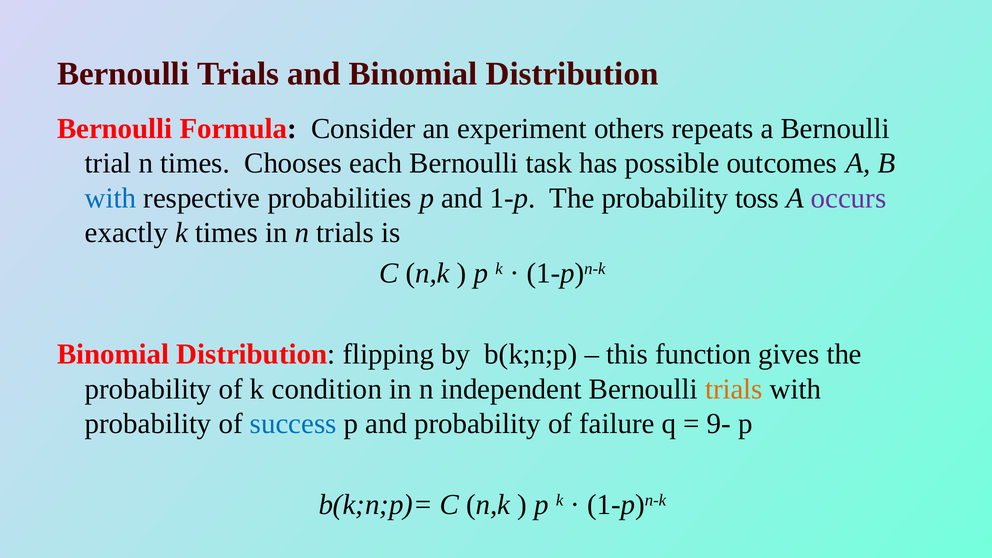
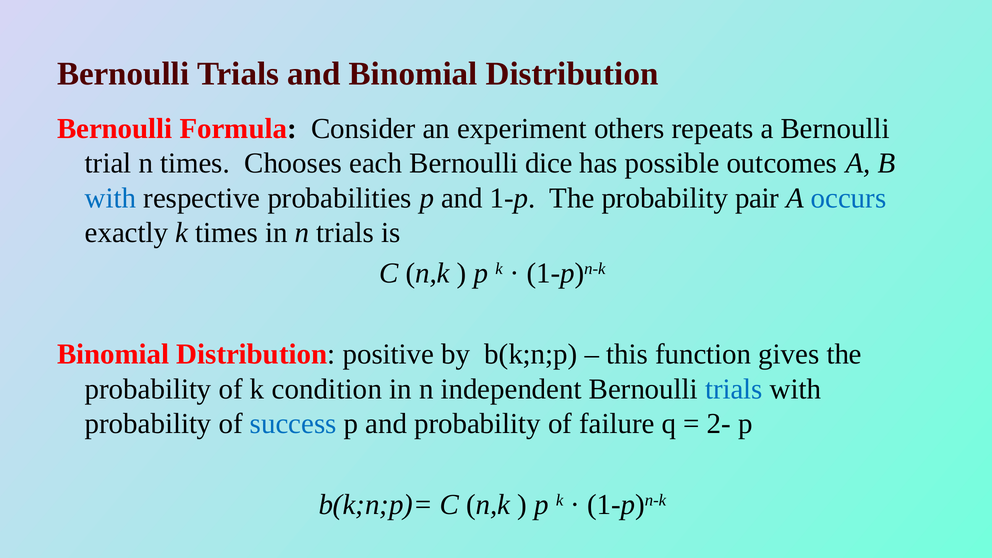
task: task -> dice (549, 163)
toss: toss -> pair (757, 198)
occurs colour: purple -> blue (849, 198)
flipping: flipping -> positive (388, 354)
trials colour: orange -> blue (734, 389)
9-: 9- -> 2- (719, 424)
